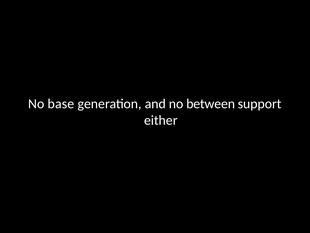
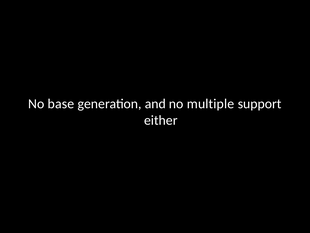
between: between -> multiple (211, 104)
